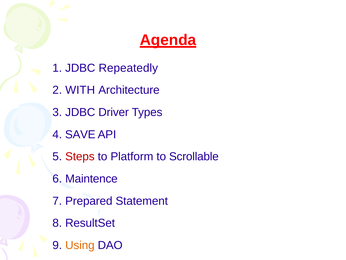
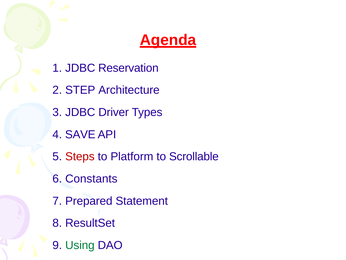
Repeatedly: Repeatedly -> Reservation (128, 68)
WITH: WITH -> STEP (80, 90)
Maintence: Maintence -> Constants (91, 178)
Using colour: orange -> green (80, 245)
